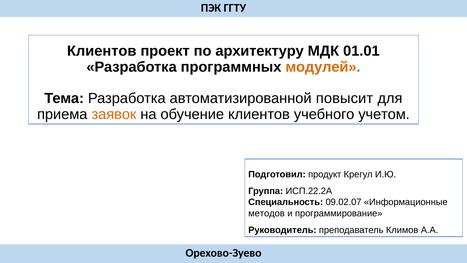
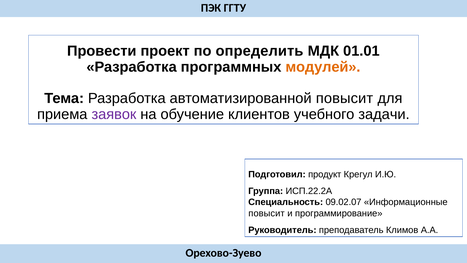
Клиентов: Клиентов -> Провести (102, 51)
архитектуру: архитектуру -> определить (259, 51)
заявок colour: orange -> purple (114, 114)
учетом: учетом -> задачи (384, 114)
методов: методов -> повысит (267, 213)
